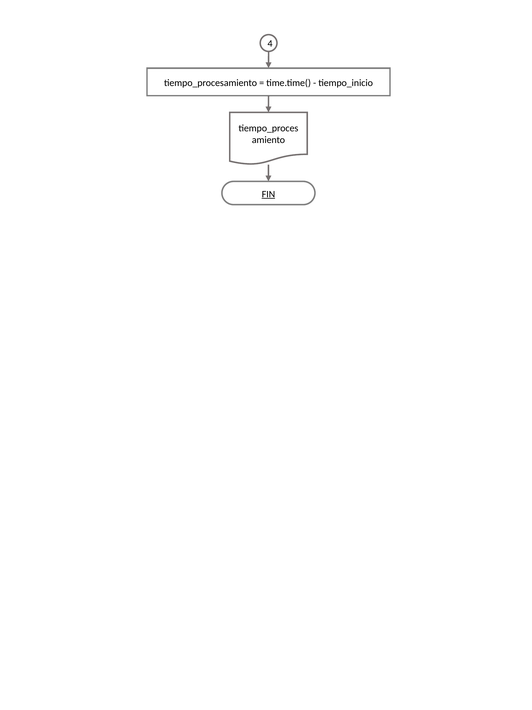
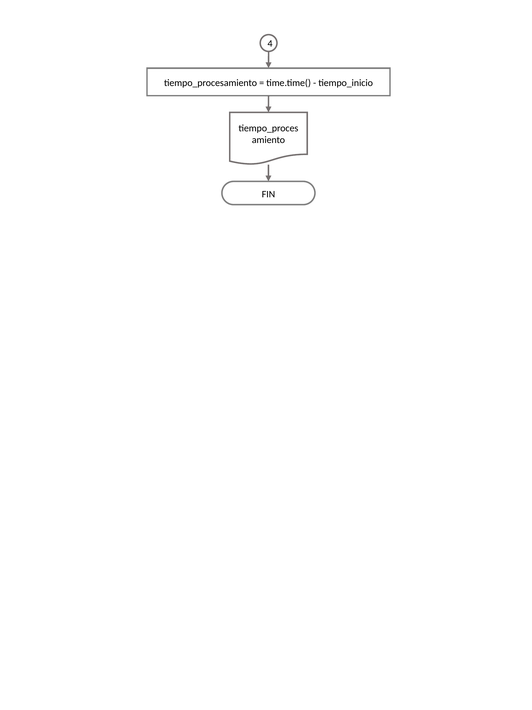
FIN underline: present -> none (268, 194)
